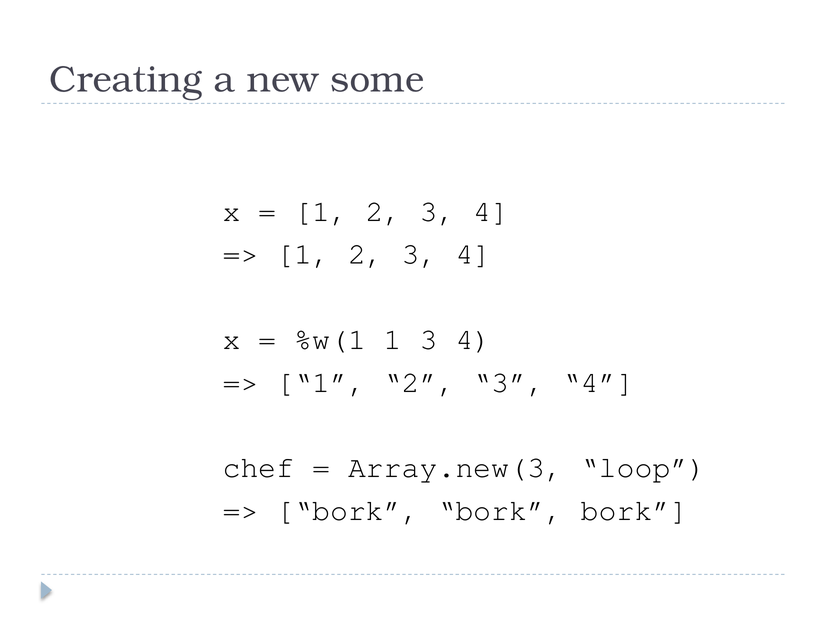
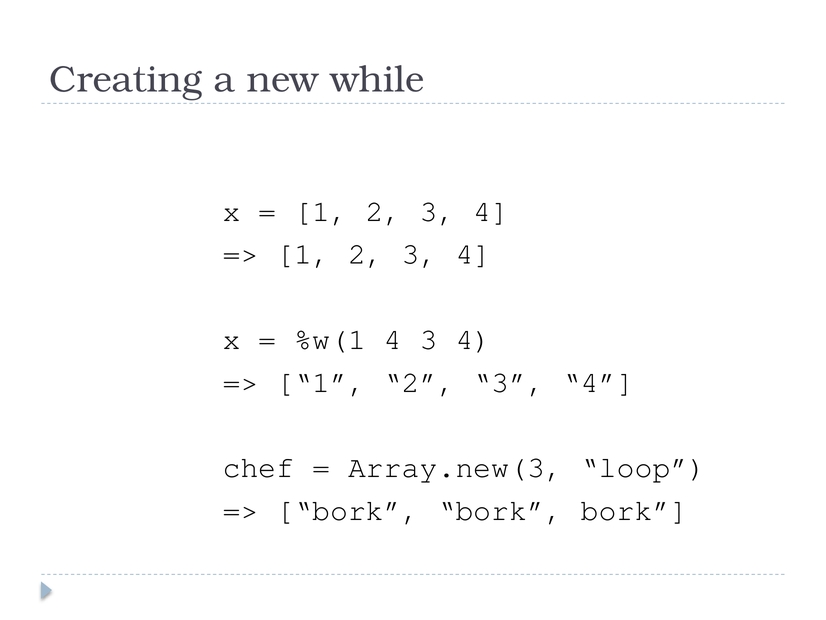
some: some -> while (377, 80)
%w(1 1: 1 -> 4 (393, 339)
